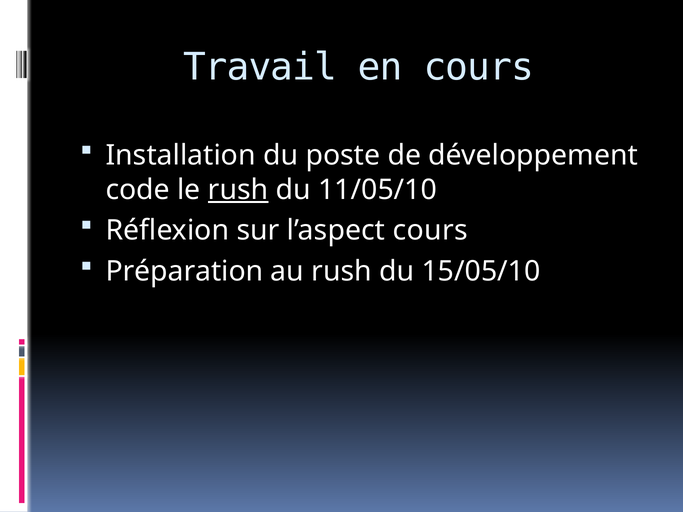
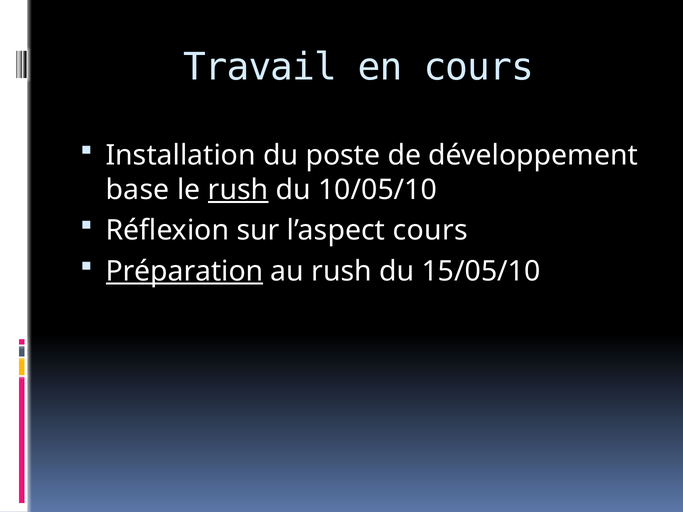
code: code -> base (138, 190)
11/05/10: 11/05/10 -> 10/05/10 (378, 190)
Préparation underline: none -> present (184, 271)
